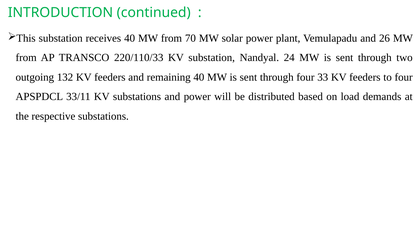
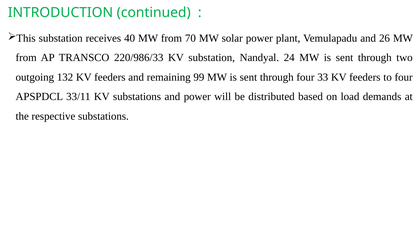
220/110/33: 220/110/33 -> 220/986/33 (139, 58)
remaining 40: 40 -> 99 (199, 77)
